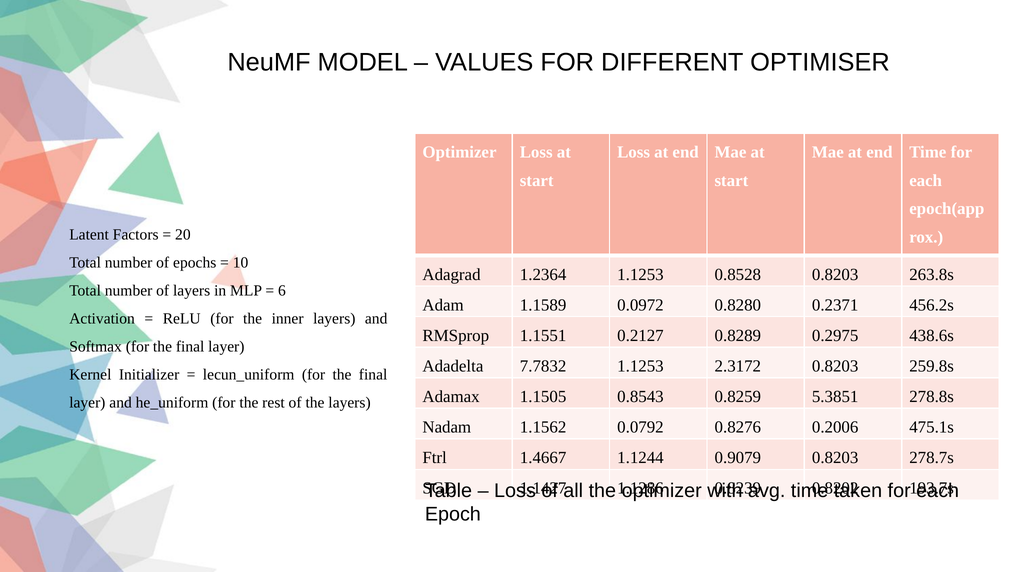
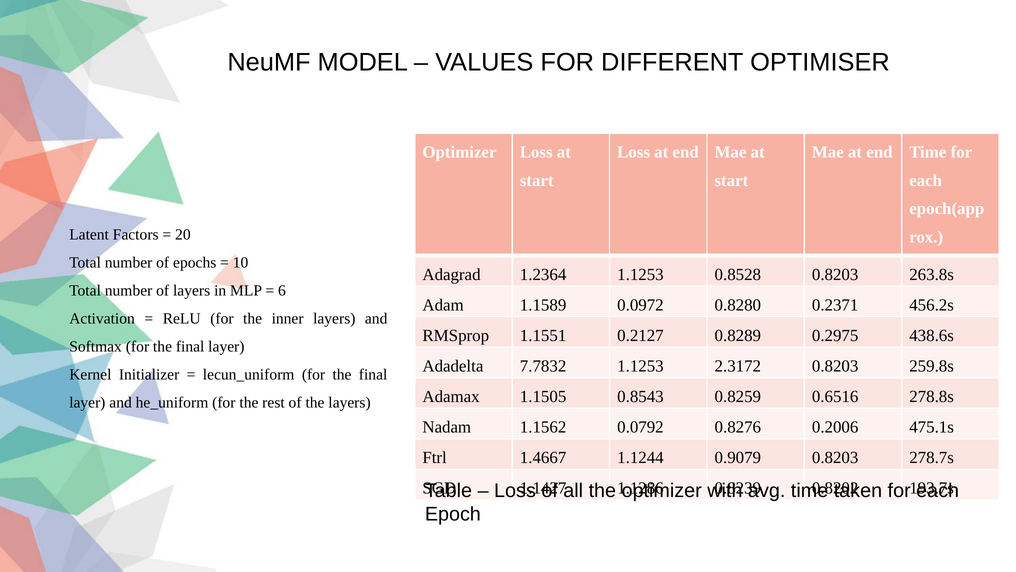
5.3851: 5.3851 -> 0.6516 (835, 396)
